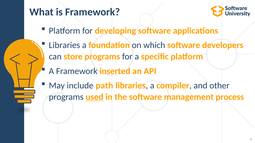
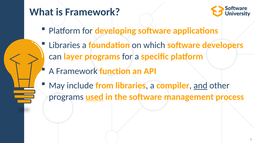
store: store -> layer (73, 57)
inserted: inserted -> function (115, 71)
path: path -> from (105, 86)
and underline: none -> present (200, 86)
